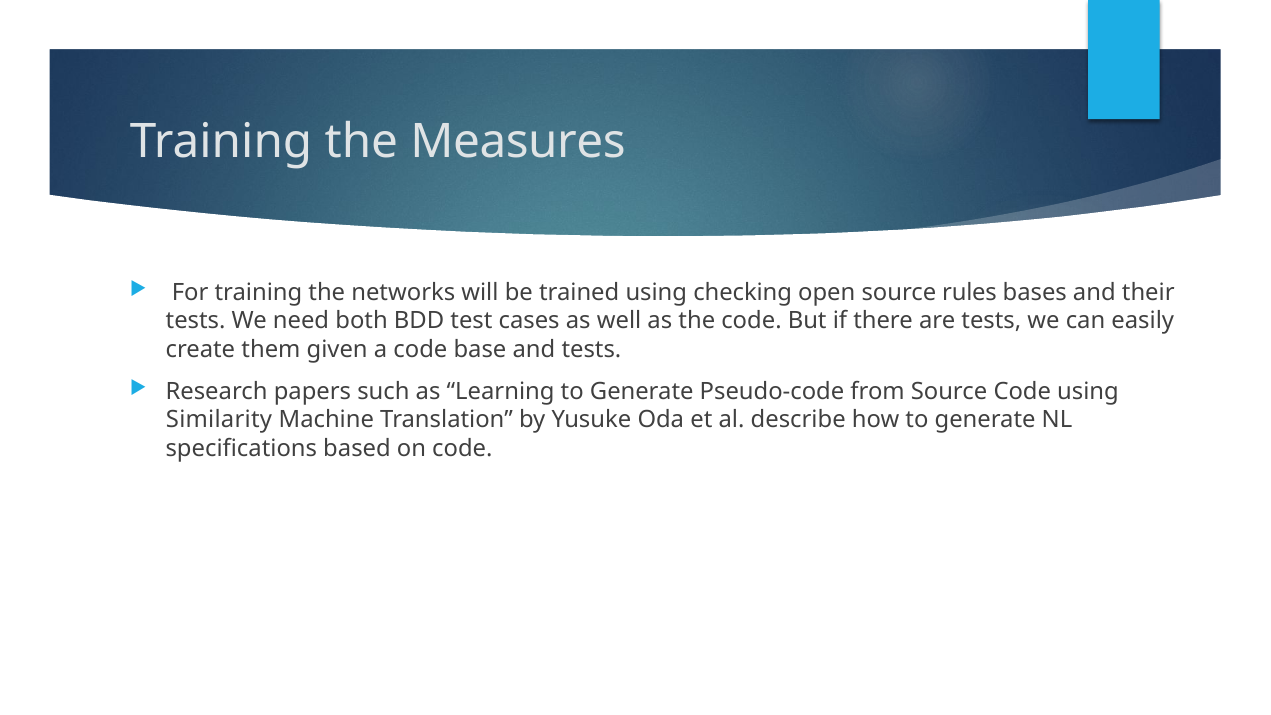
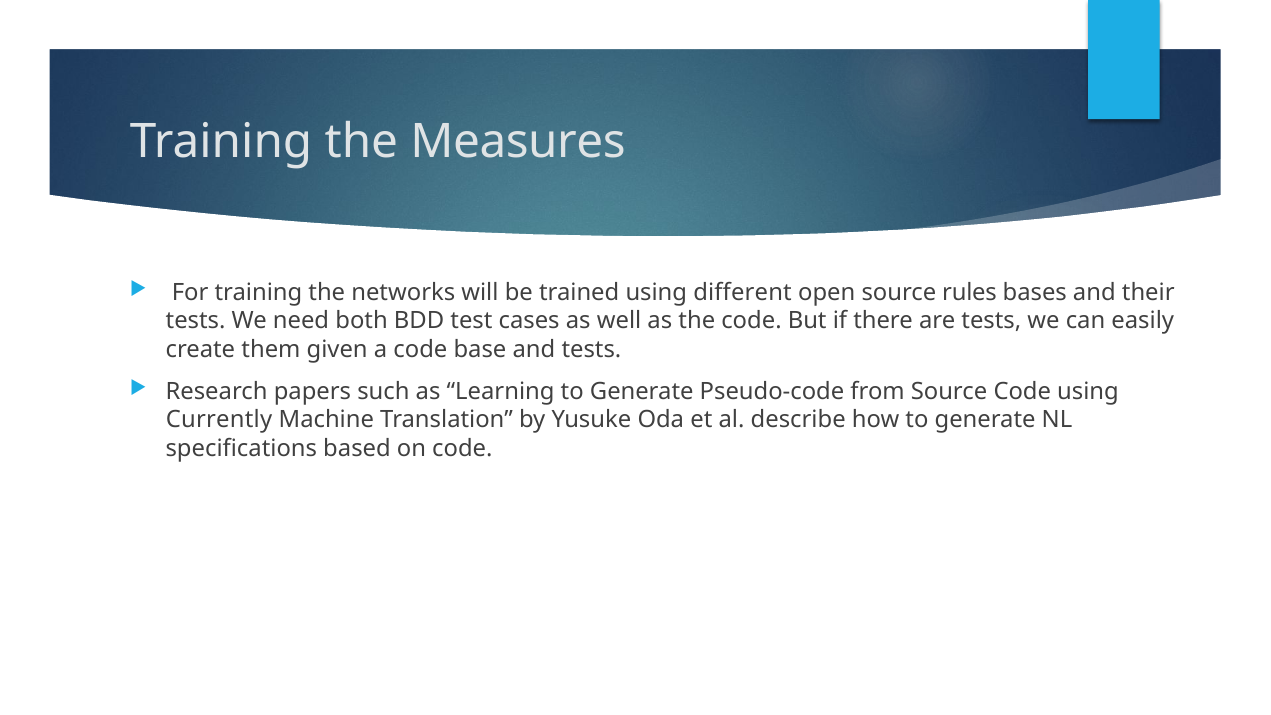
checking: checking -> different (743, 292)
Similarity: Similarity -> Currently (219, 420)
